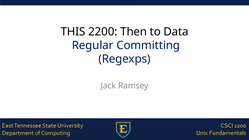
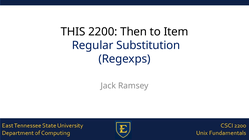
Data: Data -> Item (176, 32)
Committing: Committing -> Substitution (148, 45)
